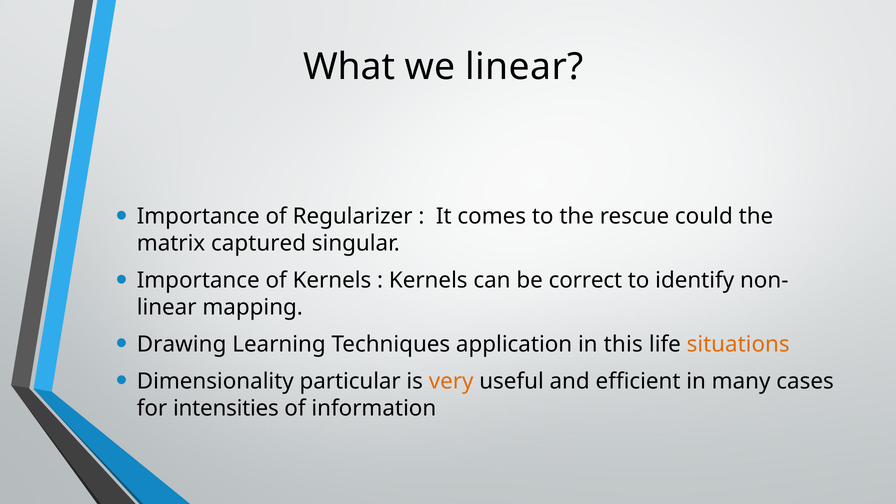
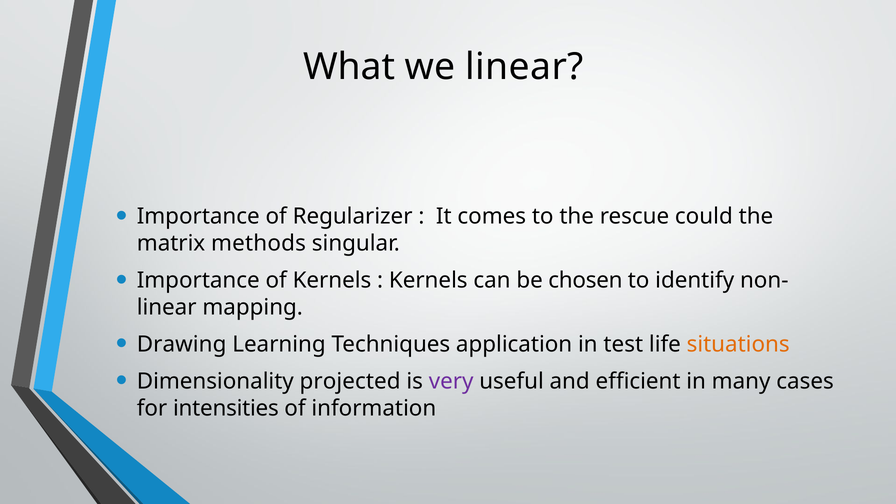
captured: captured -> methods (258, 243)
correct: correct -> chosen (585, 280)
this: this -> test (623, 344)
particular: particular -> projected (350, 381)
very colour: orange -> purple (451, 381)
